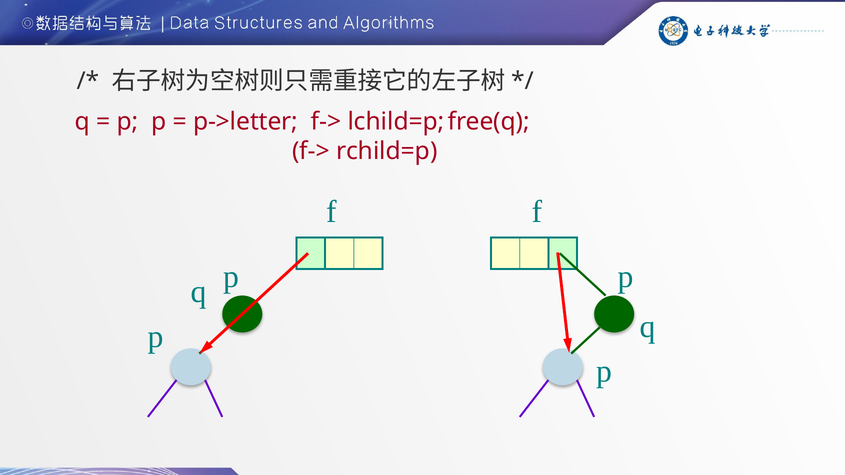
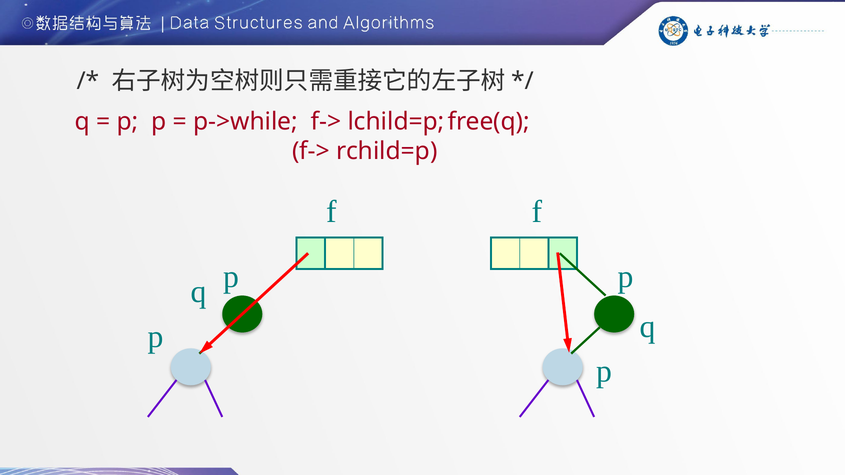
p->letter: p->letter -> p->while (246, 122)
